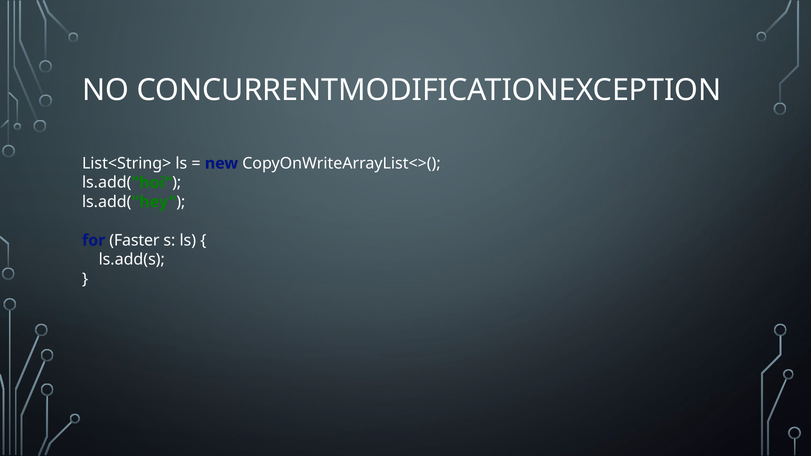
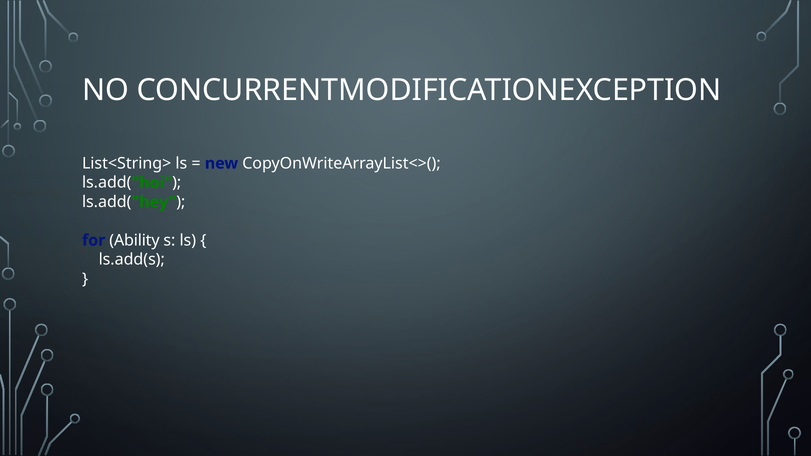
Faster: Faster -> Ability (134, 240)
